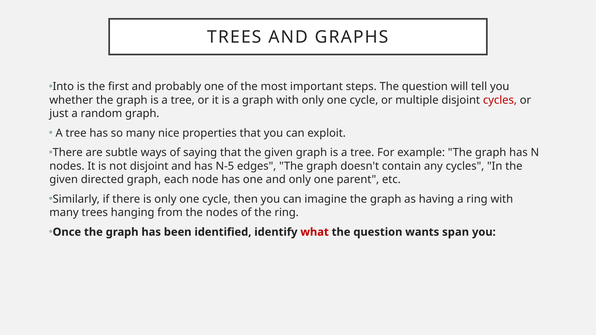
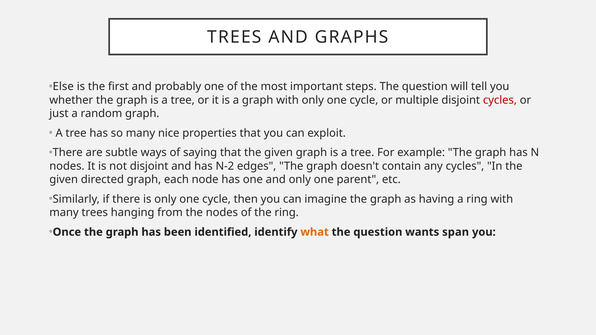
Into: Into -> Else (63, 87)
N-5: N-5 -> N-2 (225, 166)
what colour: red -> orange (315, 232)
